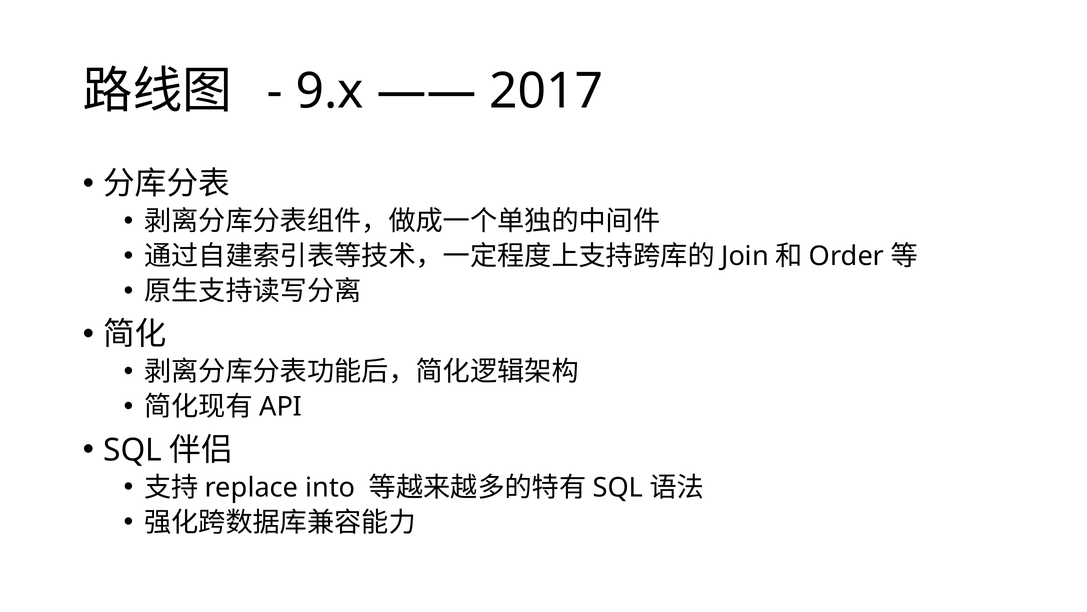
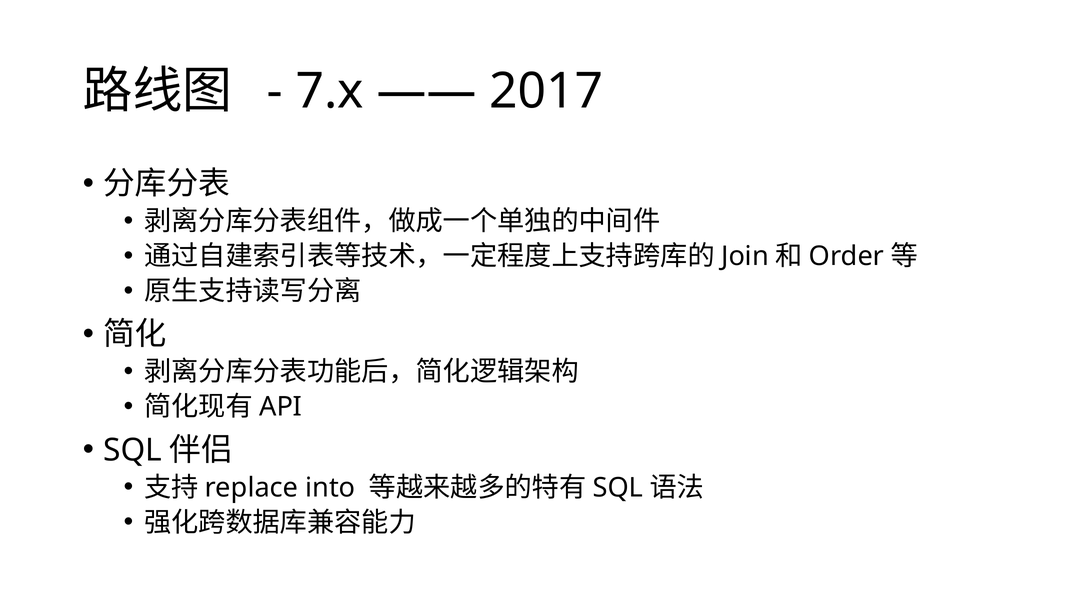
9.x: 9.x -> 7.x (330, 91)
